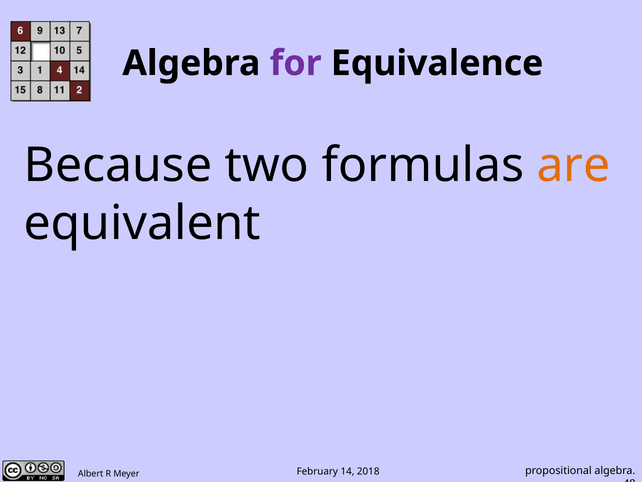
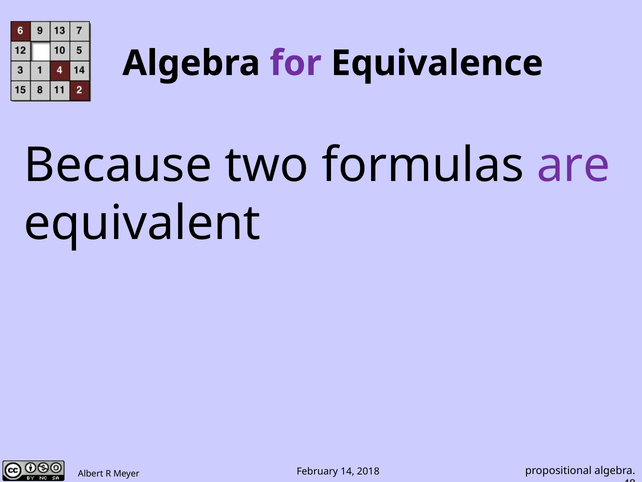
are colour: orange -> purple (573, 165)
